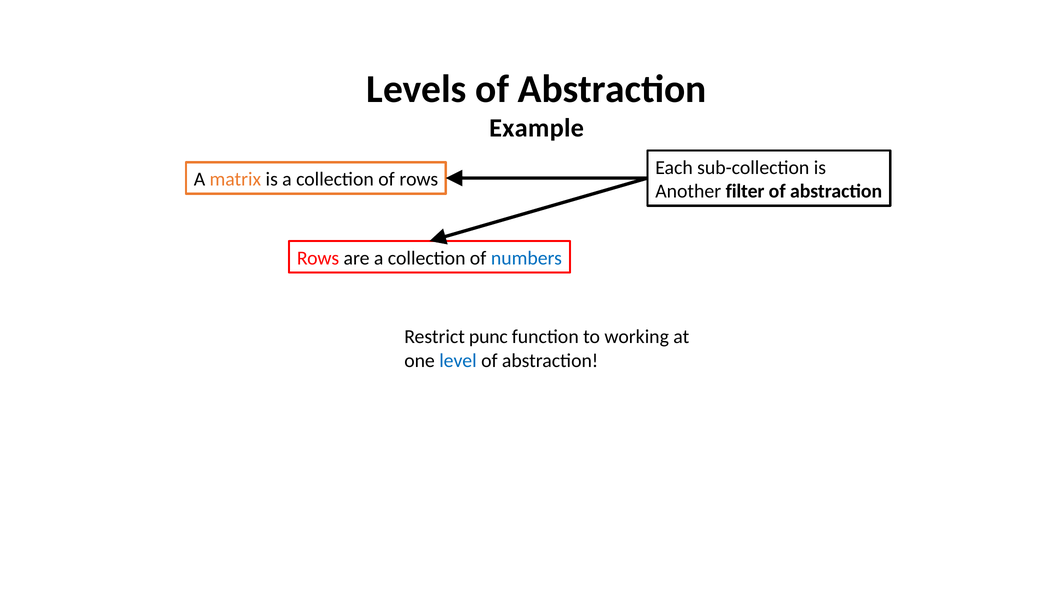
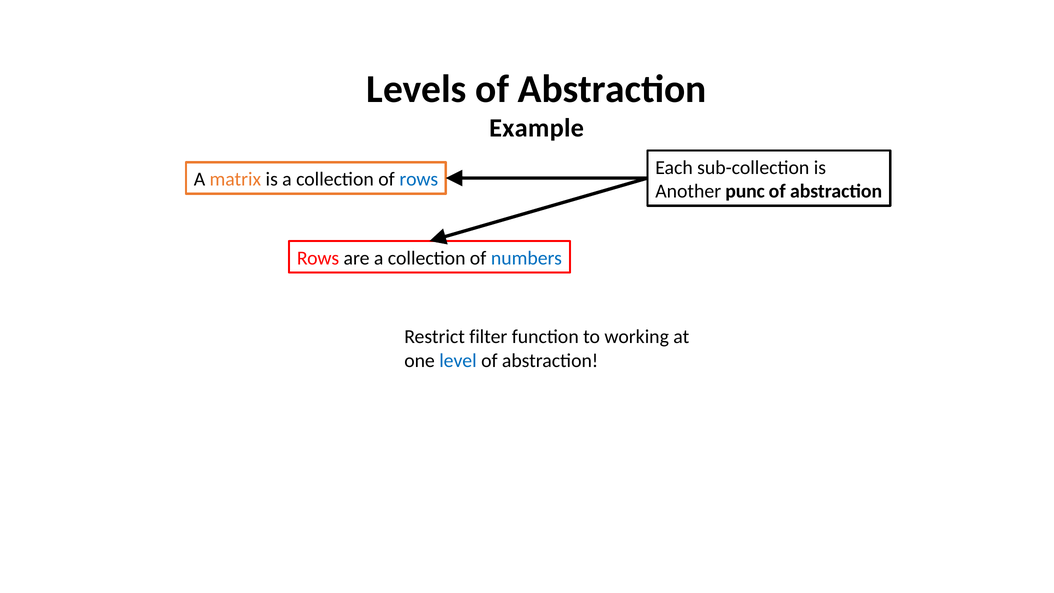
rows colour: black -> blue (419, 179)
filter: filter -> punc (745, 191)
punc: punc -> filter (488, 337)
